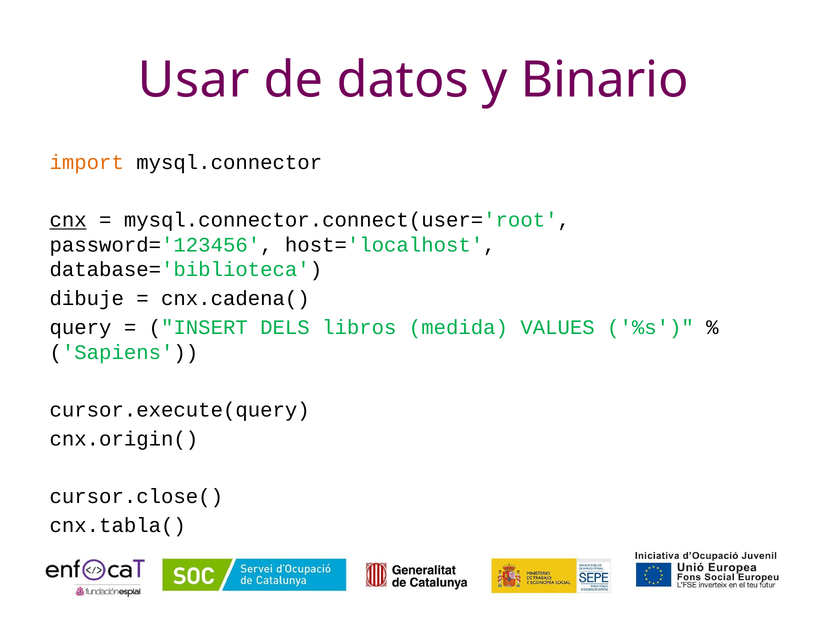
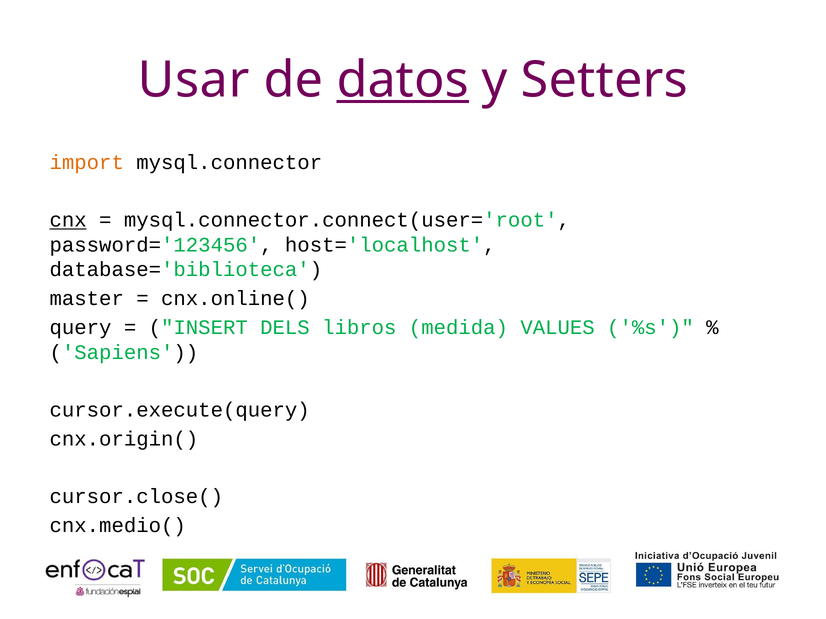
datos underline: none -> present (403, 80)
Binario: Binario -> Setters (604, 80)
dibuje: dibuje -> master (87, 299)
cnx.cadena(: cnx.cadena( -> cnx.online( (235, 299)
cnx.tabla(: cnx.tabla( -> cnx.medio( (118, 526)
